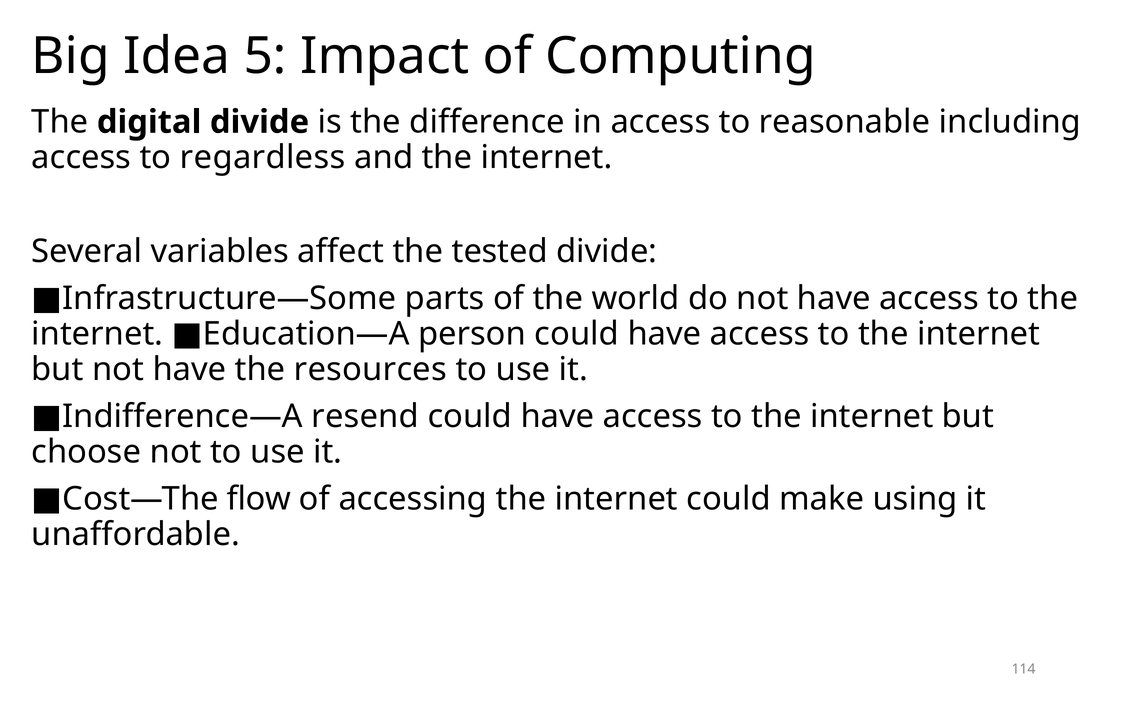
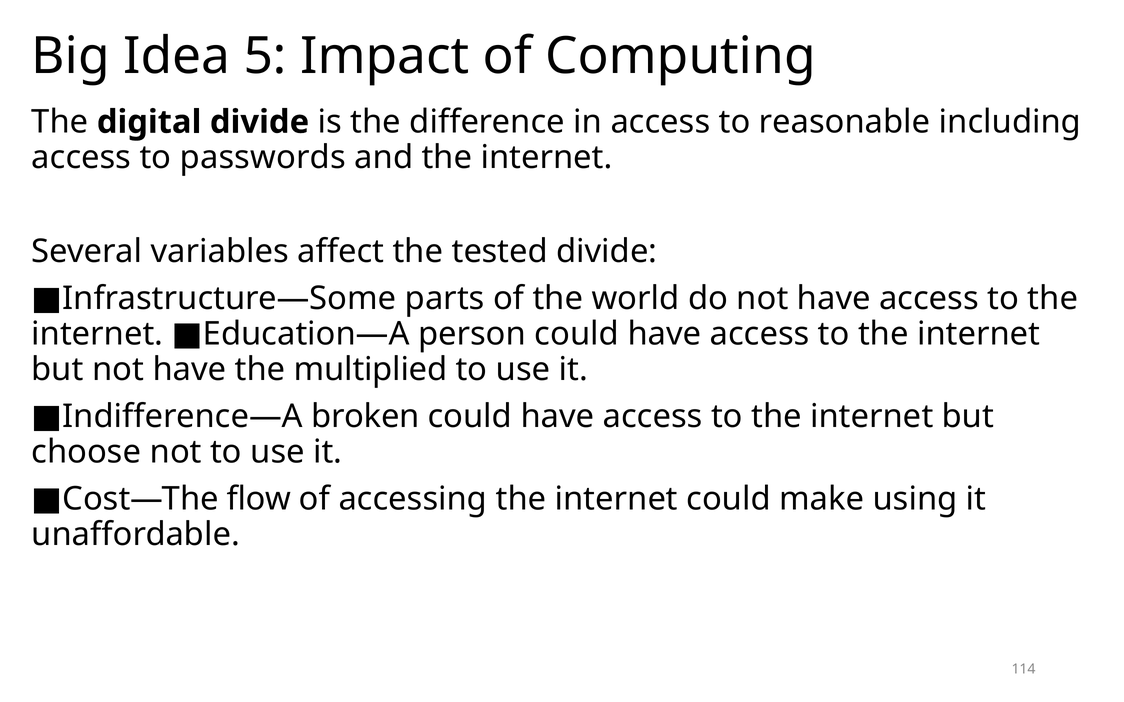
regardless: regardless -> passwords (263, 158)
resources: resources -> multiplied (371, 370)
resend: resend -> broken (365, 417)
